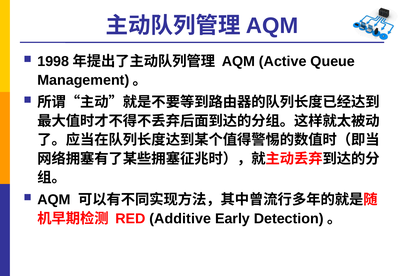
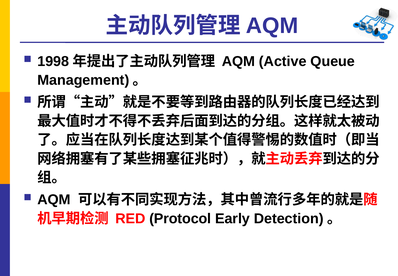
Additive: Additive -> Protocol (180, 218)
